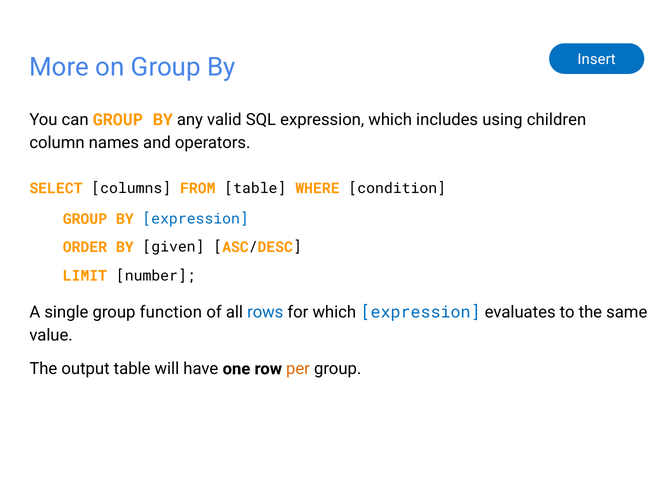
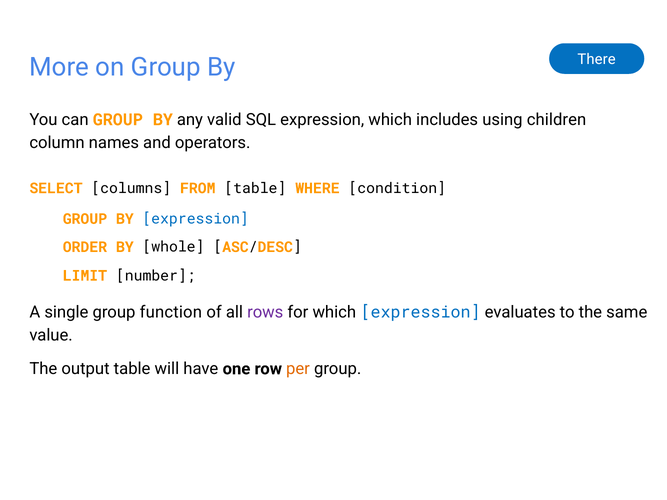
Insert: Insert -> There (597, 60)
given: given -> whole (173, 247)
rows colour: blue -> purple (265, 313)
